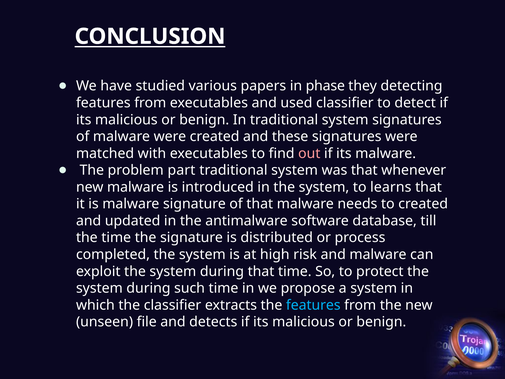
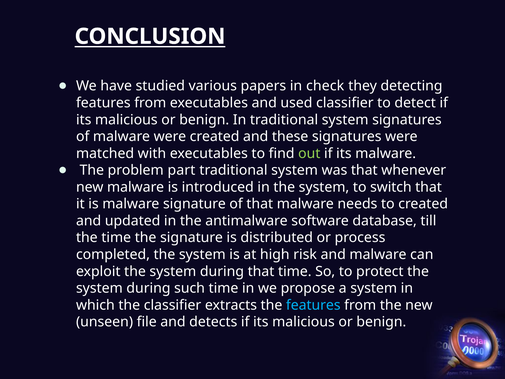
phase: phase -> check (325, 86)
out colour: pink -> light green (309, 153)
learns: learns -> switch (391, 187)
